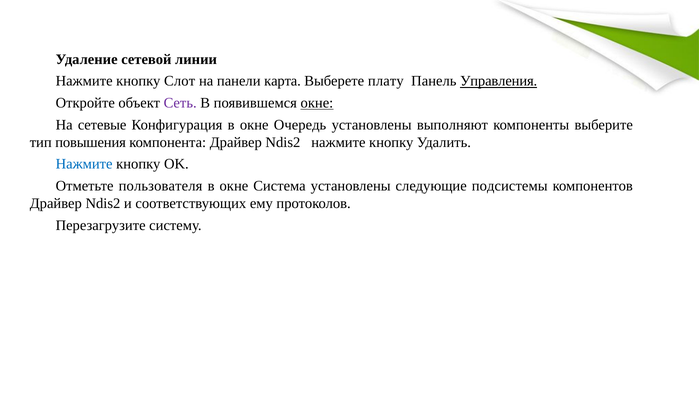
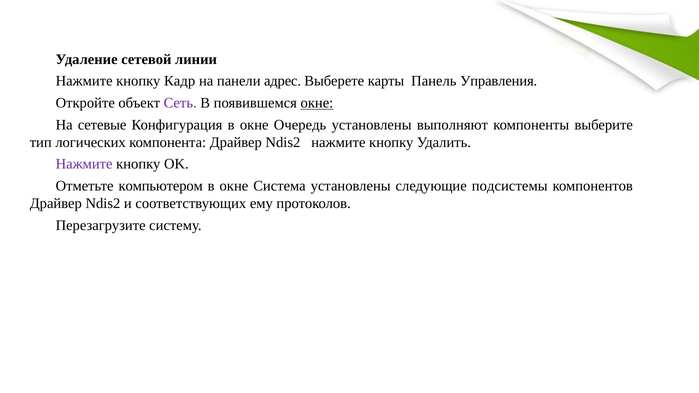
Слот: Слот -> Кадр (180, 81)
карта: карта -> адрес (283, 81)
плату: плату -> карты (386, 81)
Управления underline: present -> none (499, 81)
повышения: повышения -> логических (91, 142)
Нажмите colour: blue -> purple (84, 164)
пользователя: пользователя -> компьютером (161, 186)
